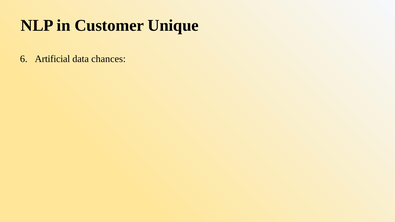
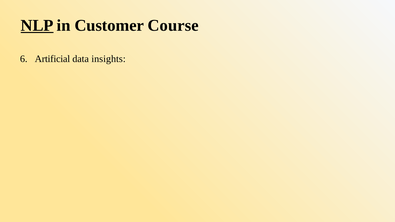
NLP underline: none -> present (37, 26)
Unique: Unique -> Course (173, 26)
chances: chances -> insights (108, 59)
